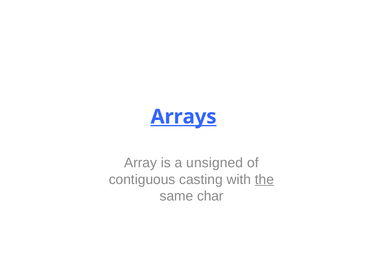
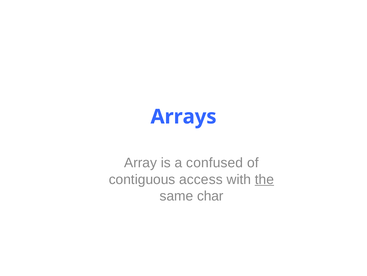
Arrays underline: present -> none (184, 116)
unsigned: unsigned -> confused (215, 162)
casting: casting -> access (201, 179)
